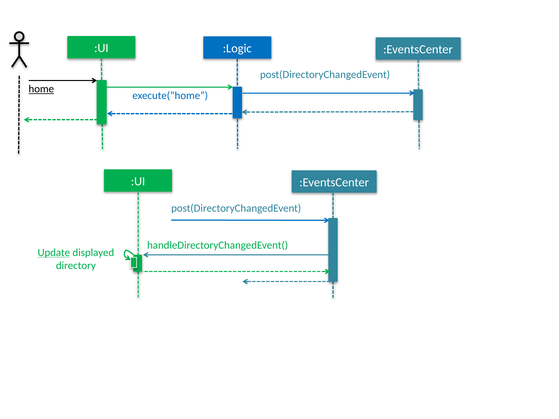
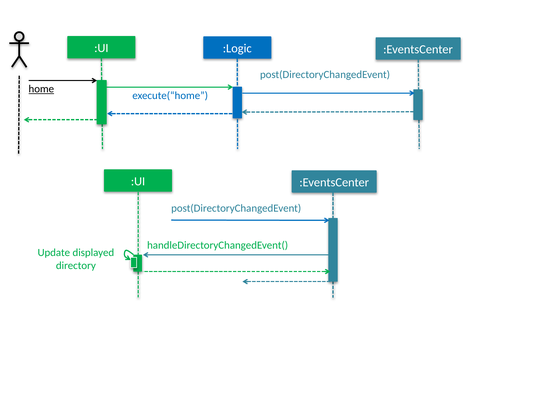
Update underline: present -> none (54, 253)
